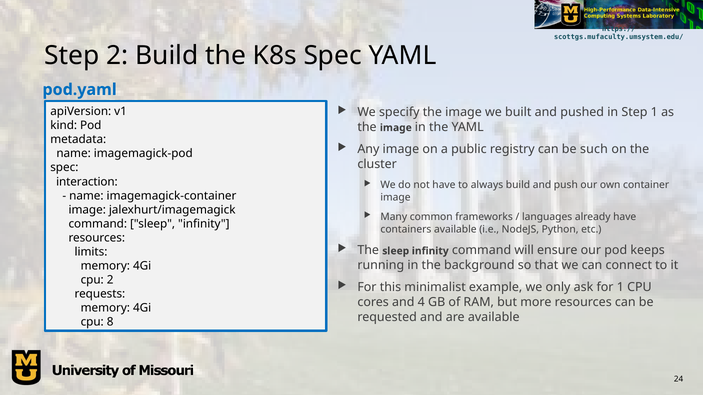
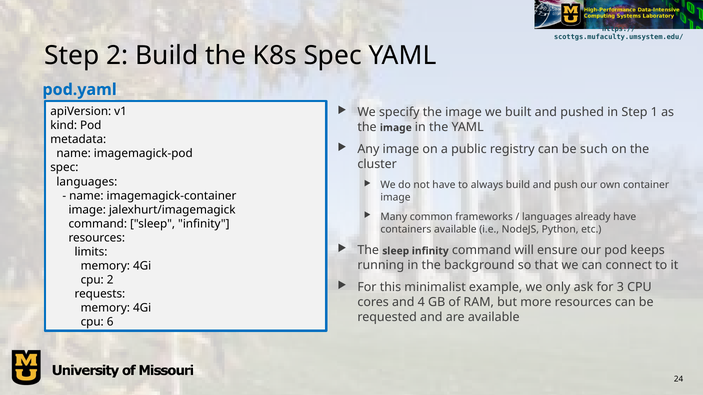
interaction: interaction -> languages (87, 182)
for 1: 1 -> 3 (620, 288)
8: 8 -> 6 (110, 322)
